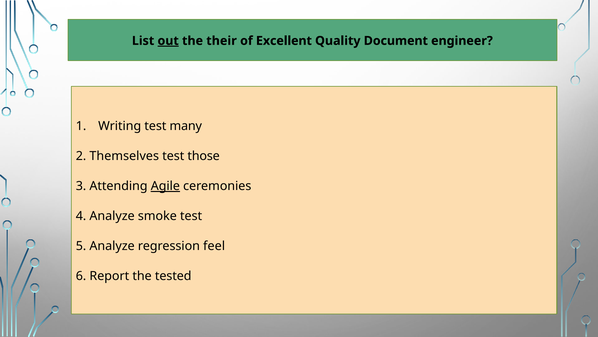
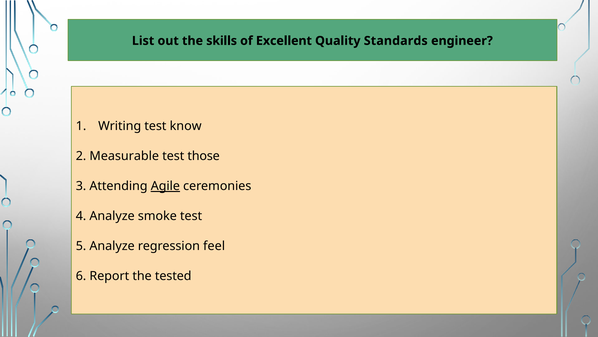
out underline: present -> none (168, 41)
their: their -> skills (222, 41)
Document: Document -> Standards (396, 41)
many: many -> know (186, 126)
Themselves: Themselves -> Measurable (124, 156)
